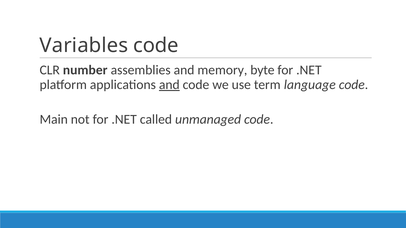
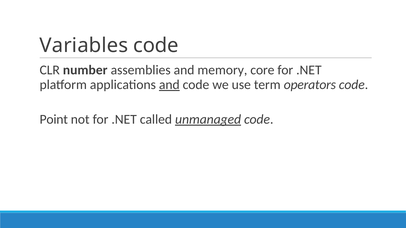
byte: byte -> core (262, 70)
language: language -> operators (310, 85)
Main: Main -> Point (54, 120)
unmanaged underline: none -> present (208, 120)
